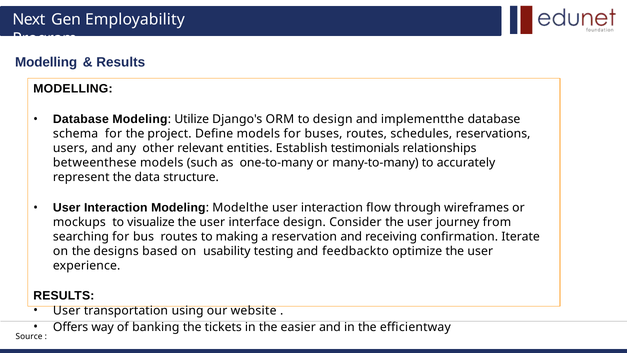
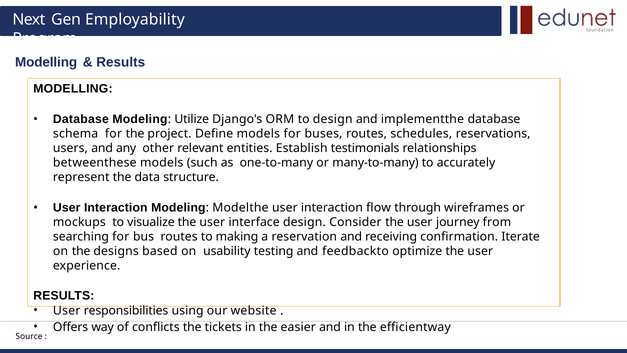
transportation: transportation -> responsibilities (126, 310)
banking: banking -> conflicts (156, 327)
